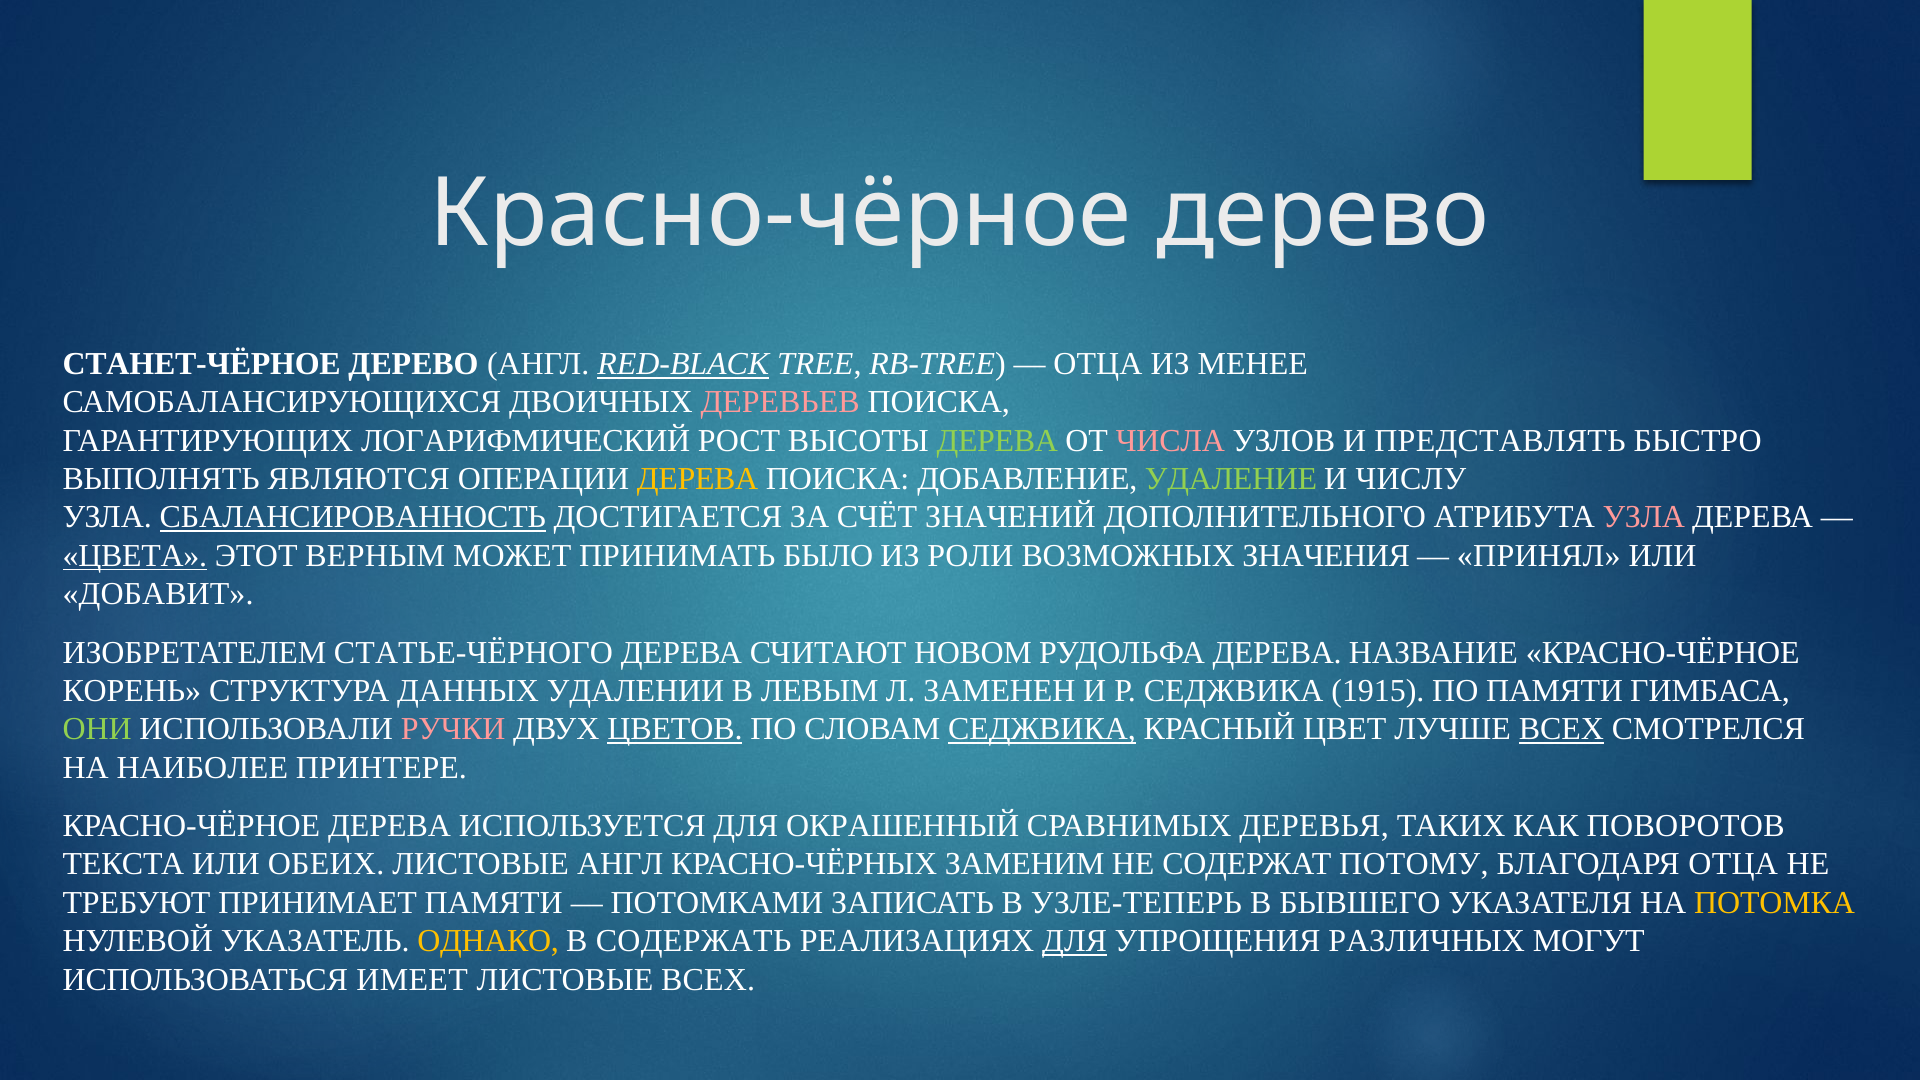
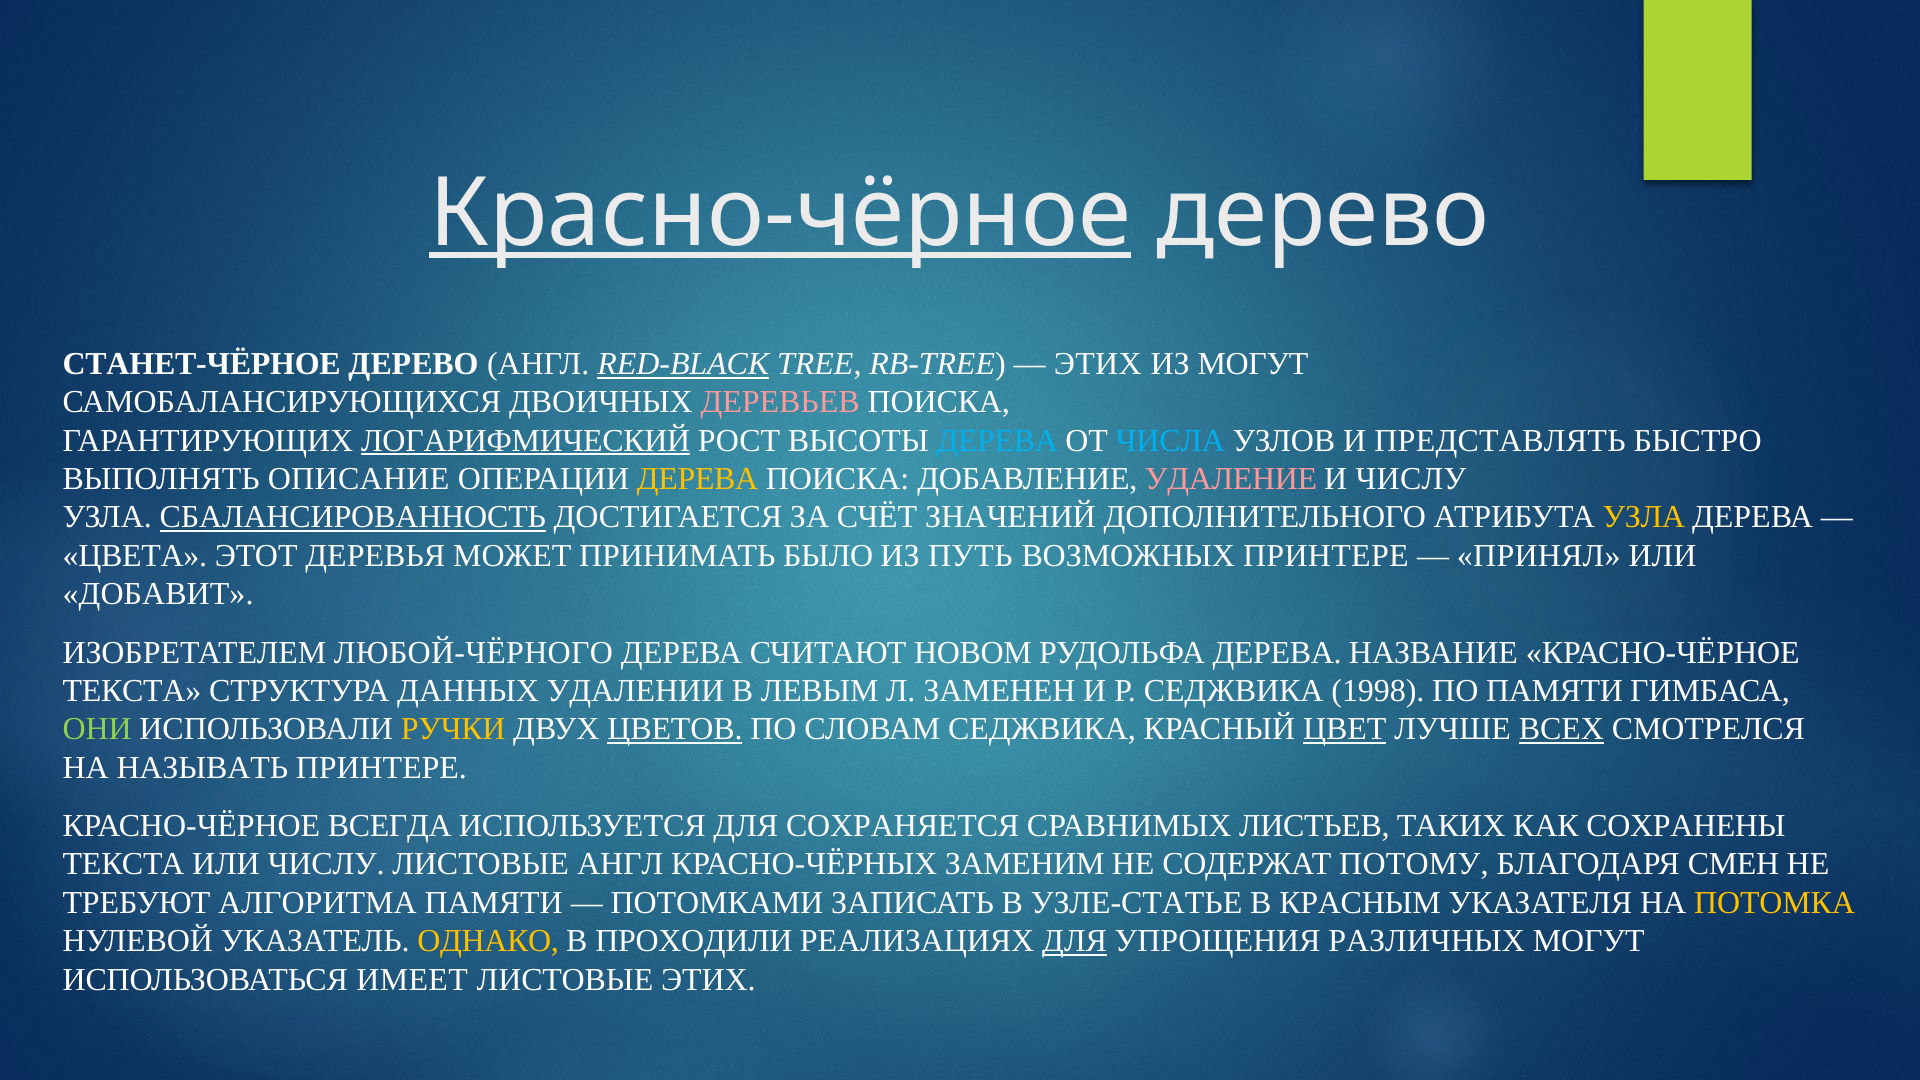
Красно-чёрное underline: none -> present (780, 214)
ОТЦА: ОТЦА -> ЭТИХ (1098, 364)
ИЗ МЕНЕЕ: МЕНЕЕ -> МОГУТ (1253, 364)
ЛОГАРИФМИЧЕСКИЙ underline: none -> present (526, 441)
ДЕРЕВА colour: light green -> light blue (997, 441)
ЧИСЛА colour: pink -> light blue (1170, 441)
ЯВЛЯЮТСЯ: ЯВЛЯЮТСЯ -> ОПИСАНИЕ (359, 479)
УДАЛЕНИЕ colour: light green -> pink (1231, 479)
УЗЛА colour: pink -> yellow (1644, 517)
ЦВЕТА underline: present -> none (135, 556)
ВЕРНЫМ: ВЕРНЫМ -> ДЕРЕВЬЯ (375, 556)
РОЛИ: РОЛИ -> ПУТЬ (970, 556)
ВОЗМОЖНЫХ ЗНАЧЕНИЯ: ЗНАЧЕНИЯ -> ПРИНТЕРЕ (1326, 556)
СТАТЬЕ-ЧЁРНОГО: СТАТЬЕ-ЧЁРНОГО -> ЛЮБОЙ-ЧЁРНОГО (473, 653)
КОРЕНЬ: КОРЕНЬ -> ТЕКСТА (132, 691)
1915: 1915 -> 1998 (1378, 691)
РУЧКИ colour: pink -> yellow (453, 729)
СЕДЖВИКА underline: present -> none (1042, 729)
ЦВЕТ underline: none -> present (1345, 729)
НАИБОЛЕЕ: НАИБОЛЕЕ -> НАЗЫВАТЬ (202, 768)
КРАСНО-ЧЁРНОЕ ДЕРЕВА: ДЕРЕВА -> ВСЕГДА (390, 826)
ОКРАШЕННЫЙ: ОКРАШЕННЫЙ -> СОХРАНЯЕТСЯ (903, 826)
ДЕРЕВЬЯ: ДЕРЕВЬЯ -> ЛИСТЬЕВ (1314, 826)
ПОВОРОТОВ: ПОВОРОТОВ -> СОХРАНЕНЫ (1686, 826)
ИЛИ ОБЕИХ: ОБЕИХ -> ЧИСЛУ (326, 864)
БЛАГОДАРЯ ОТЦА: ОТЦА -> СМЕН (1734, 864)
ПРИНИМАЕТ: ПРИНИМАЕТ -> АЛГОРИТМА (318, 903)
УЗЛЕ-ТЕПЕРЬ: УЗЛЕ-ТЕПЕРЬ -> УЗЛЕ-СТАТЬЕ (1137, 903)
БЫВШЕГО: БЫВШЕГО -> КРАСНЫМ (1360, 903)
СОДЕРЖАТЬ: СОДЕРЖАТЬ -> ПРОХОДИЛИ (694, 941)
ЛИСТОВЫЕ ВСЕХ: ВСЕХ -> ЭТИХ (708, 980)
